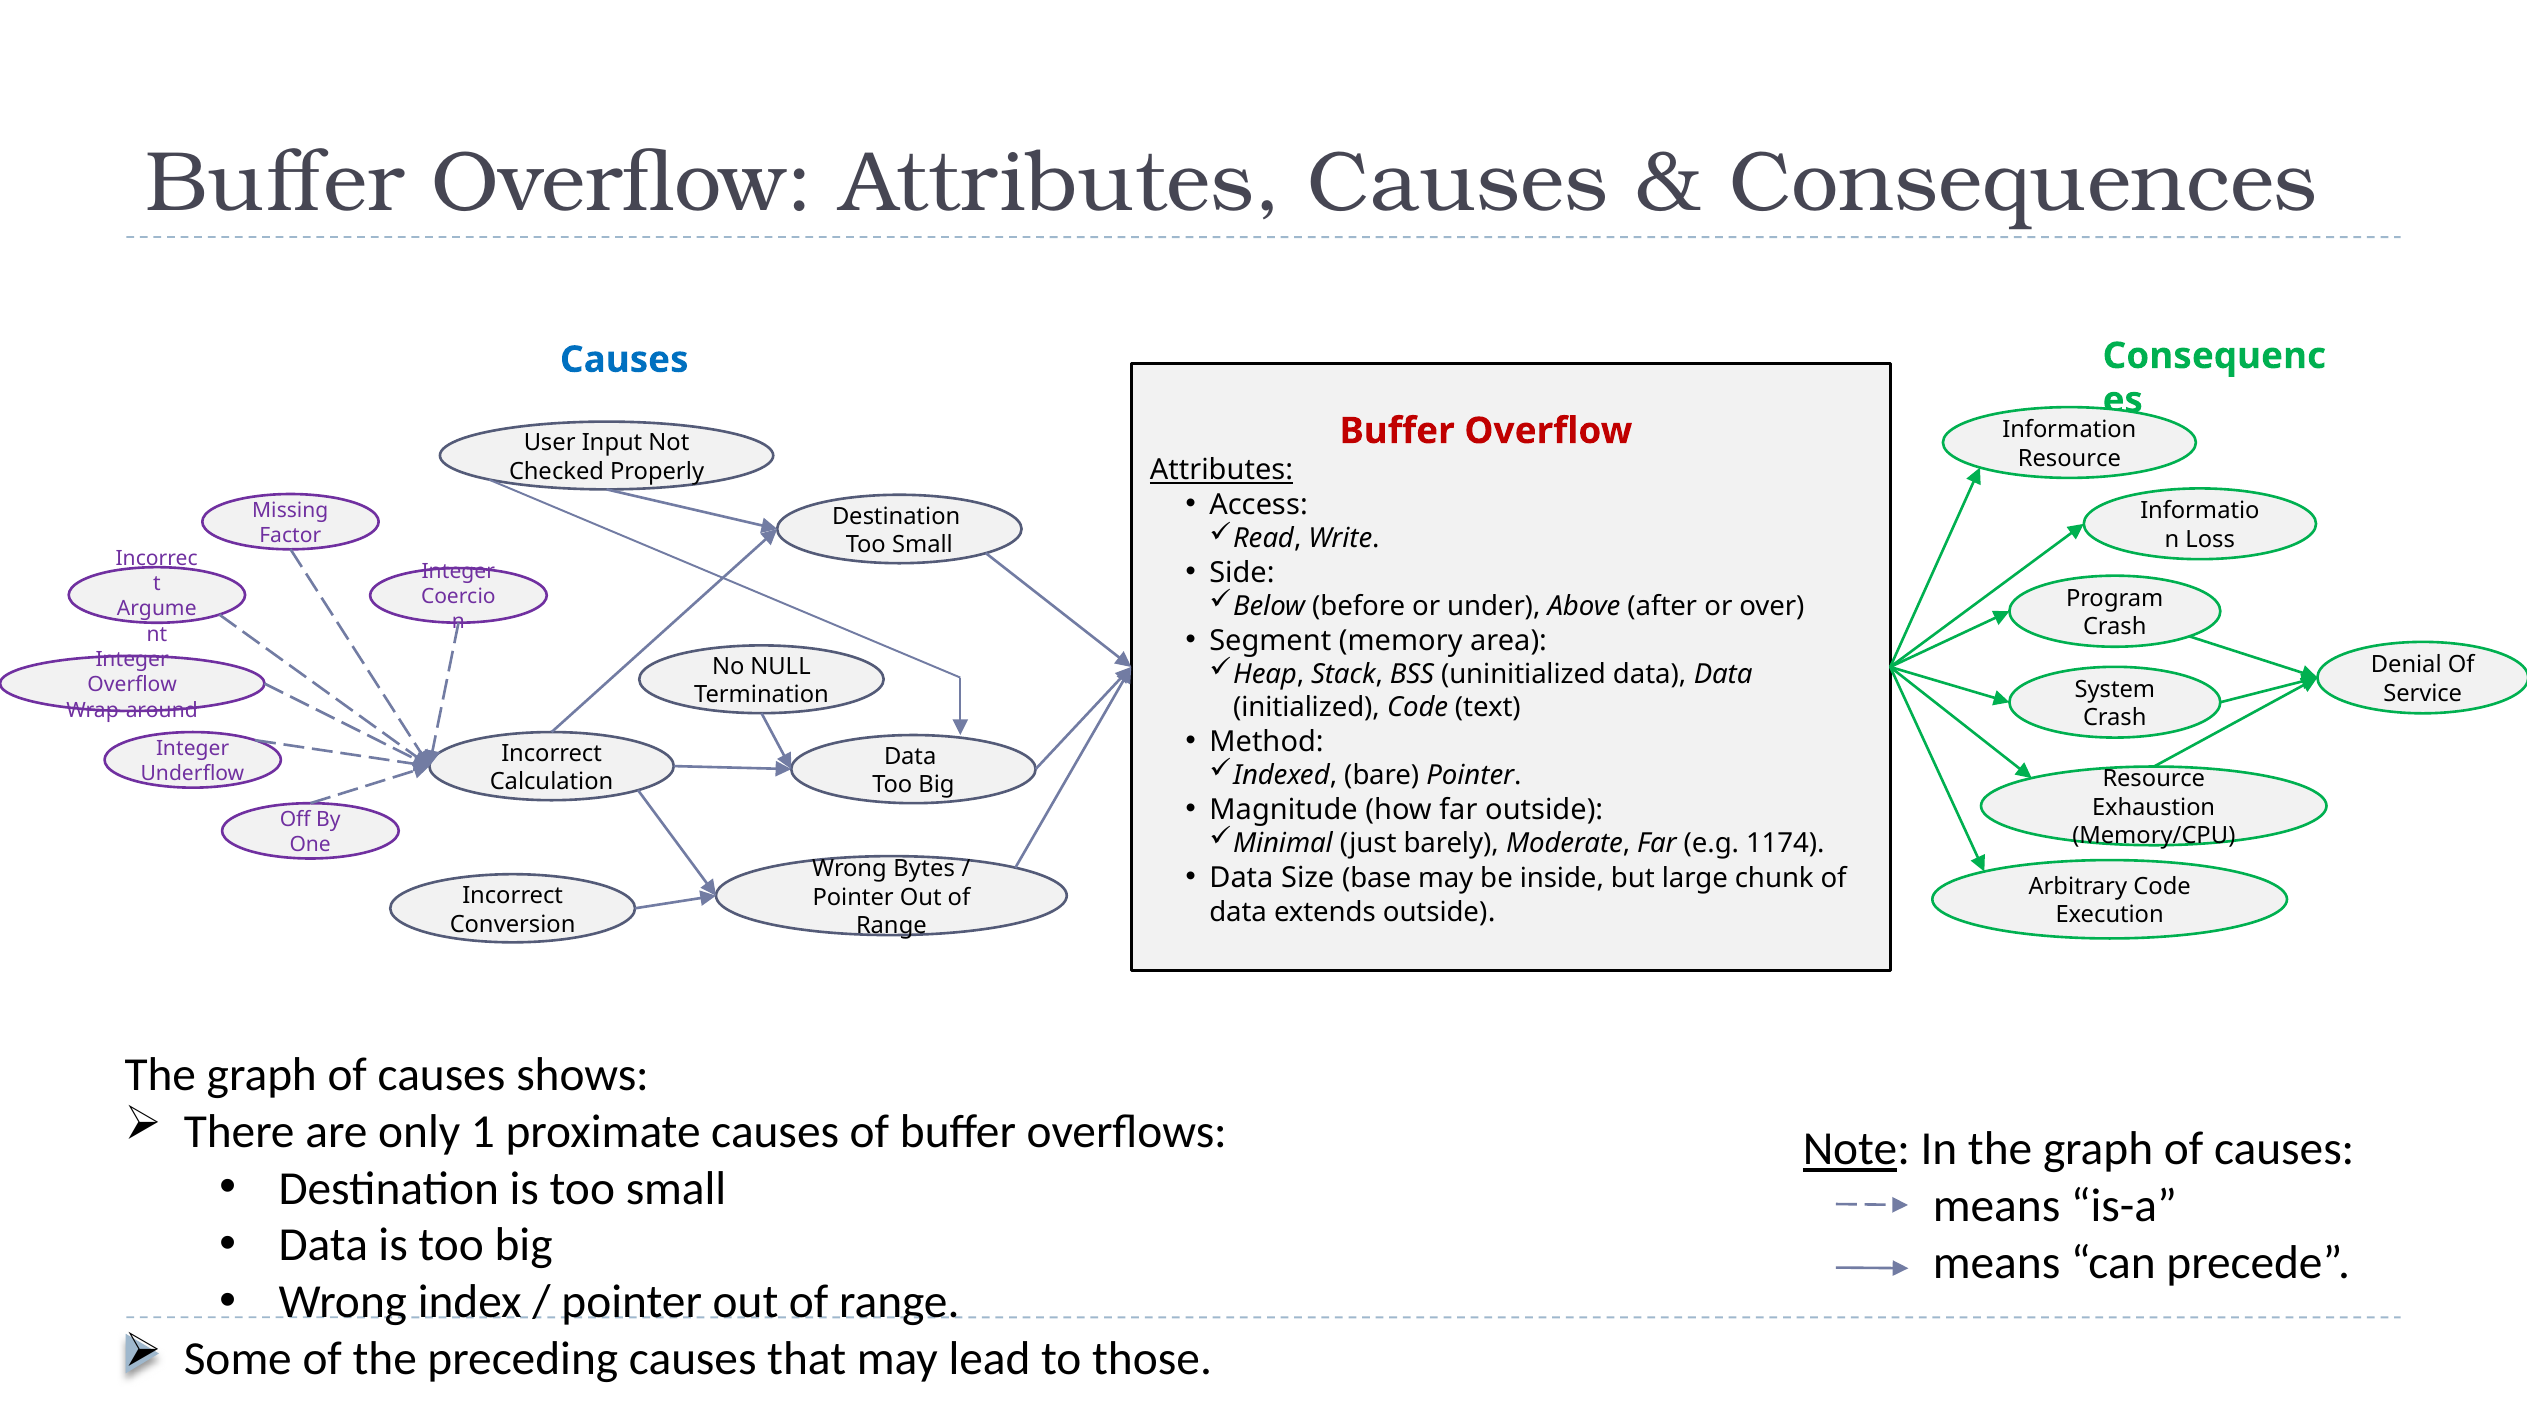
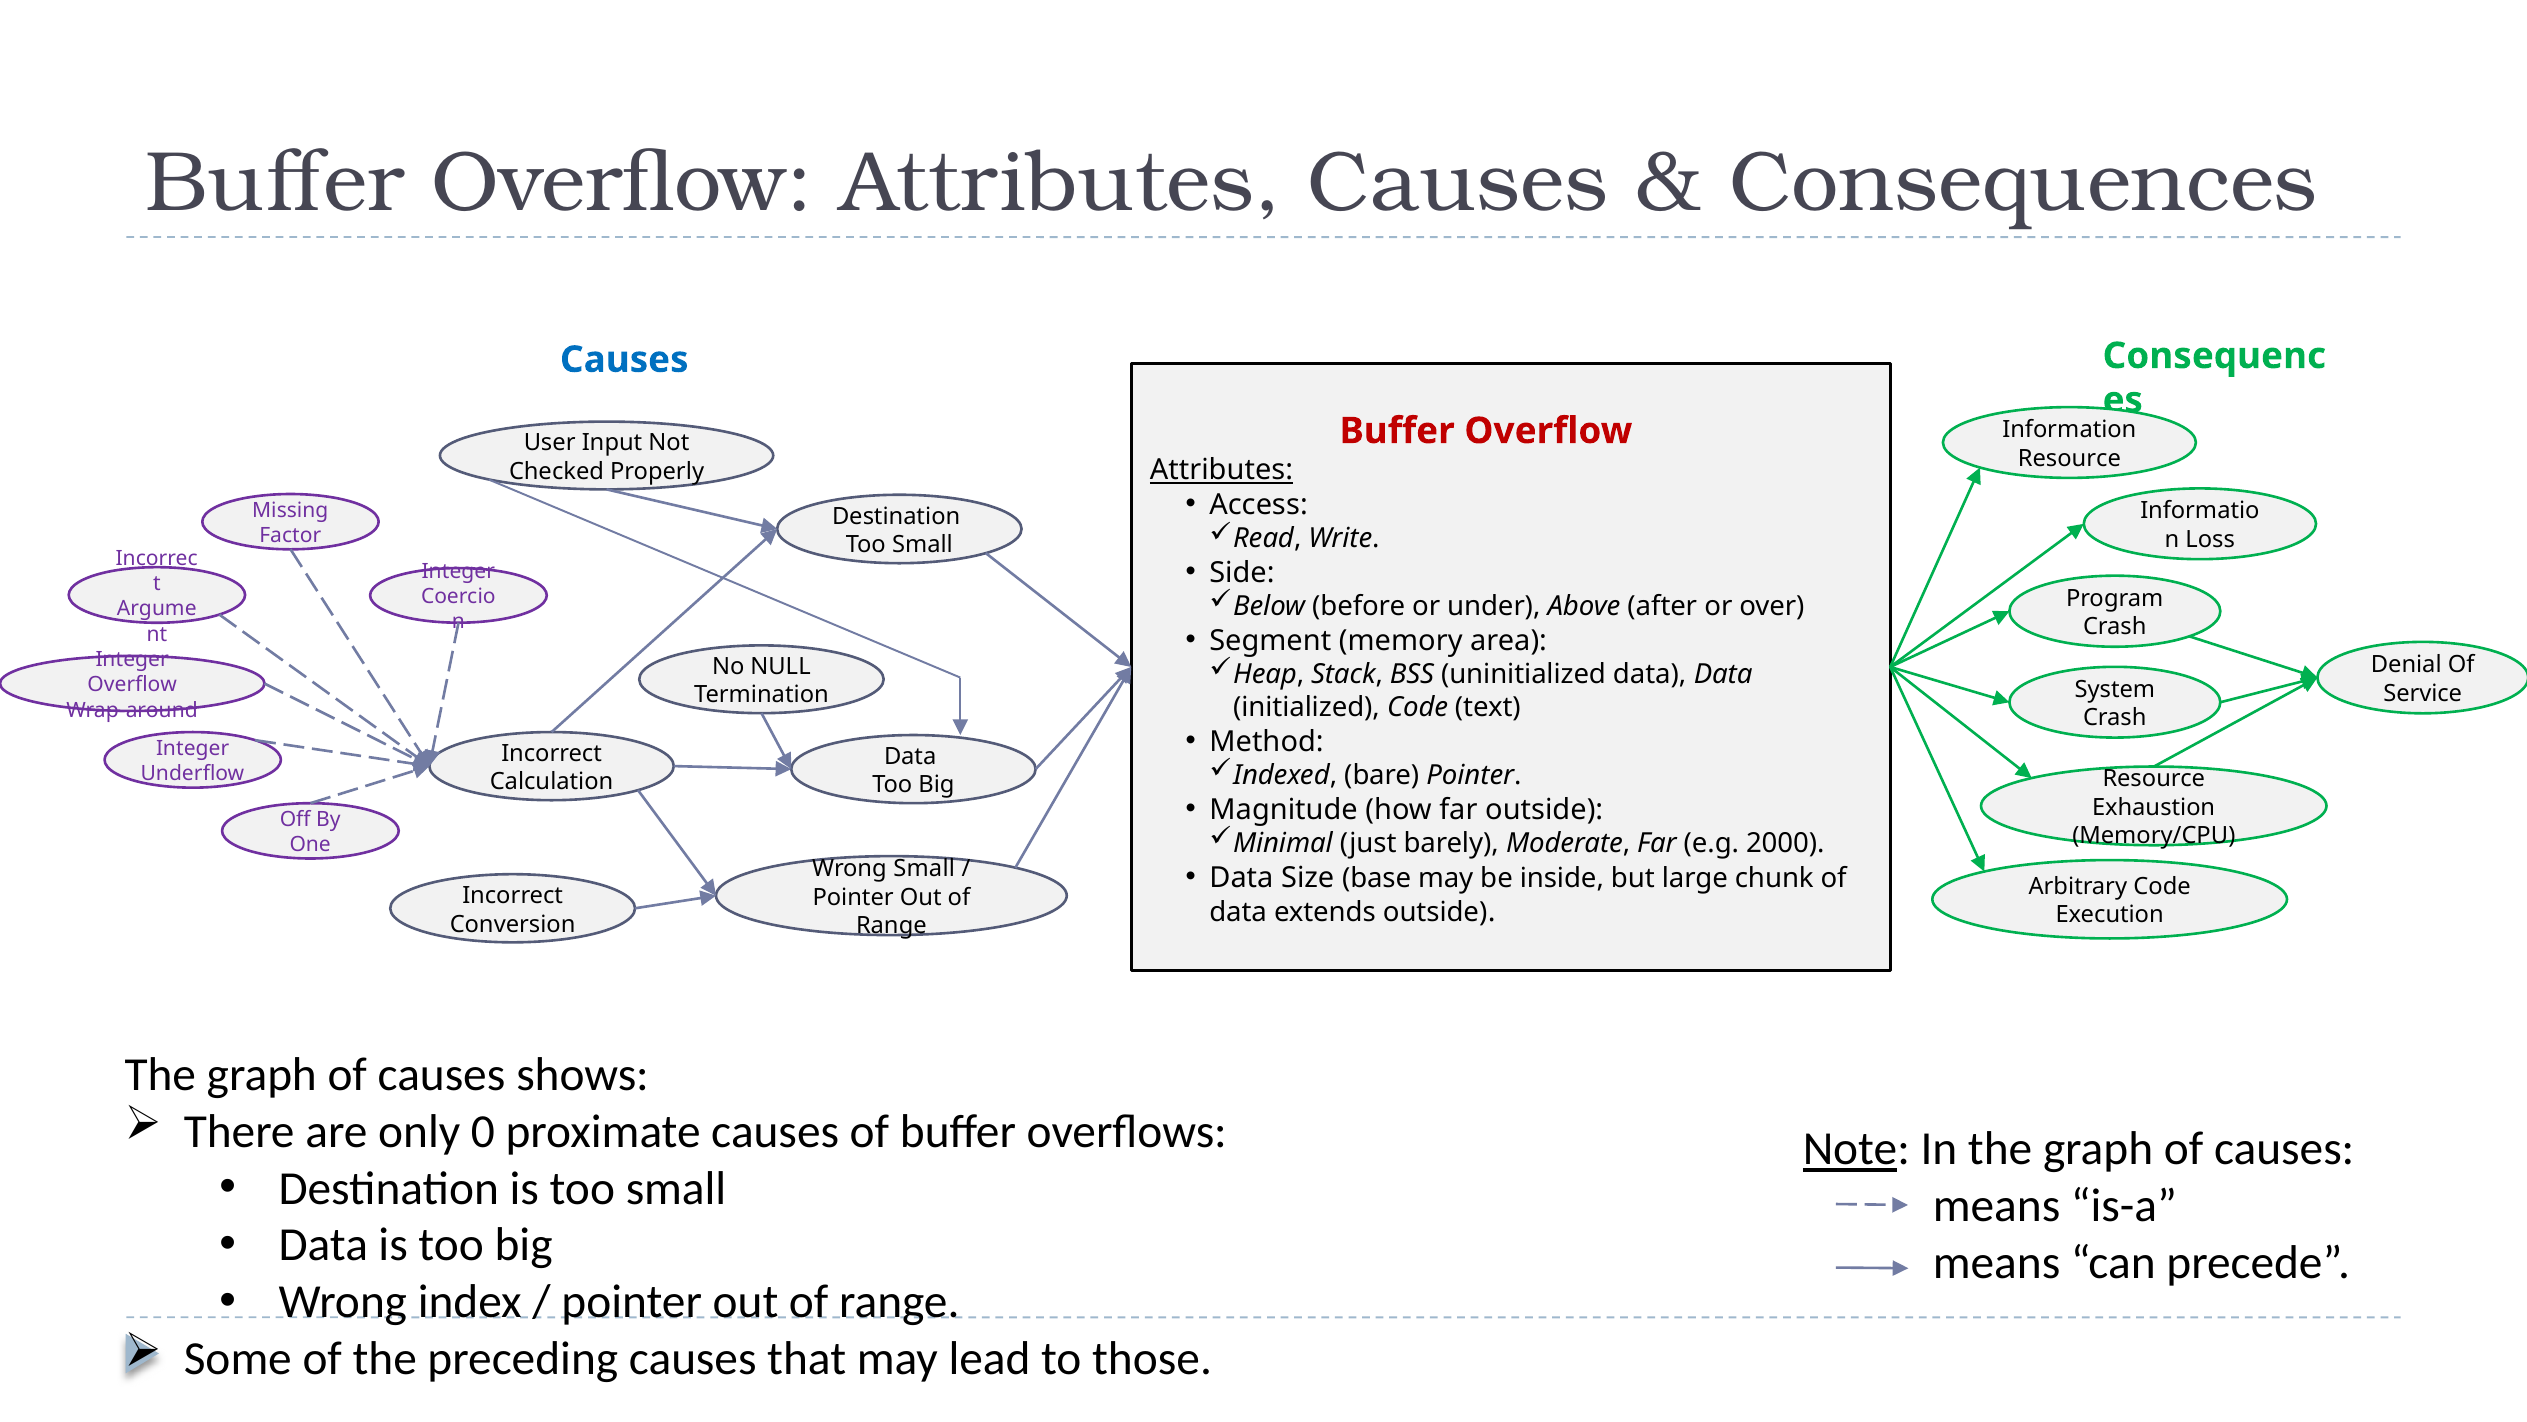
1174: 1174 -> 2000 (1785, 843)
Wrong Bytes: Bytes -> Small (924, 868)
1: 1 -> 0 (483, 1131)
